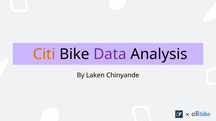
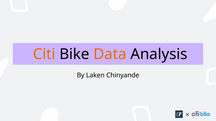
Data colour: purple -> orange (110, 54)
